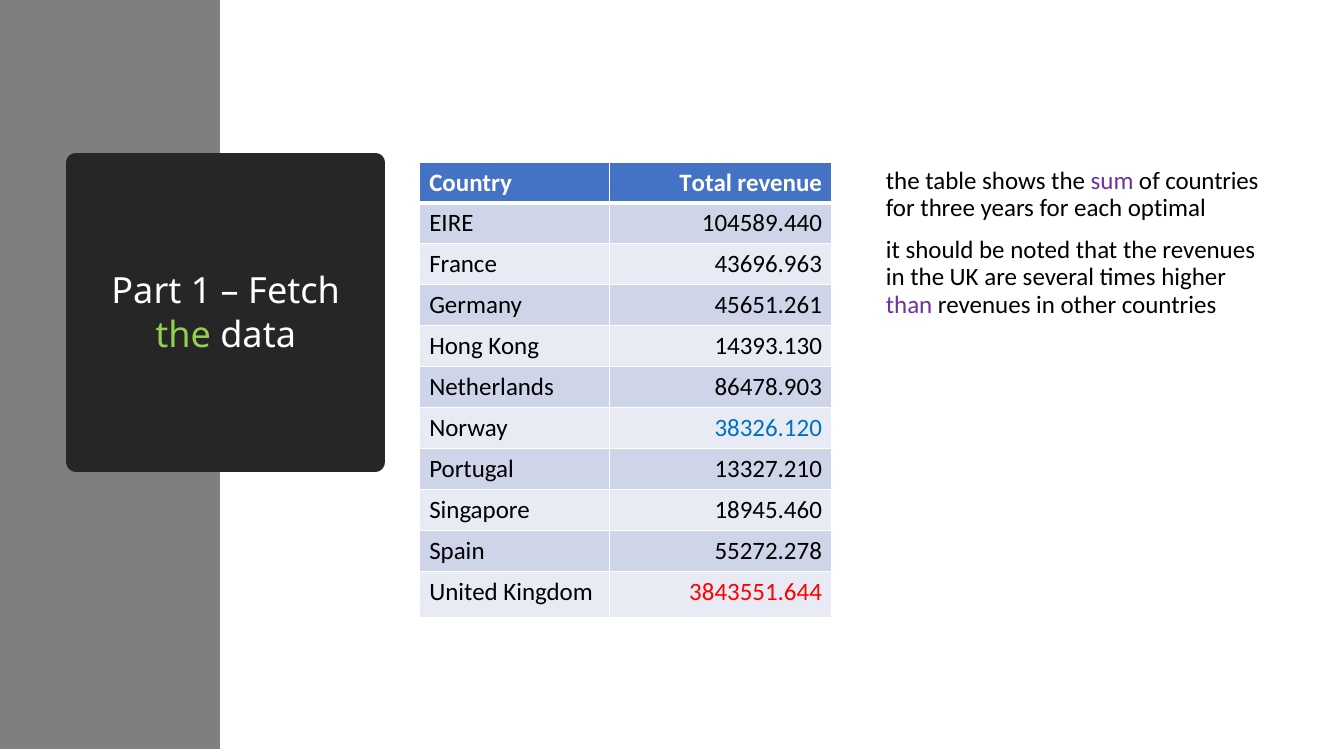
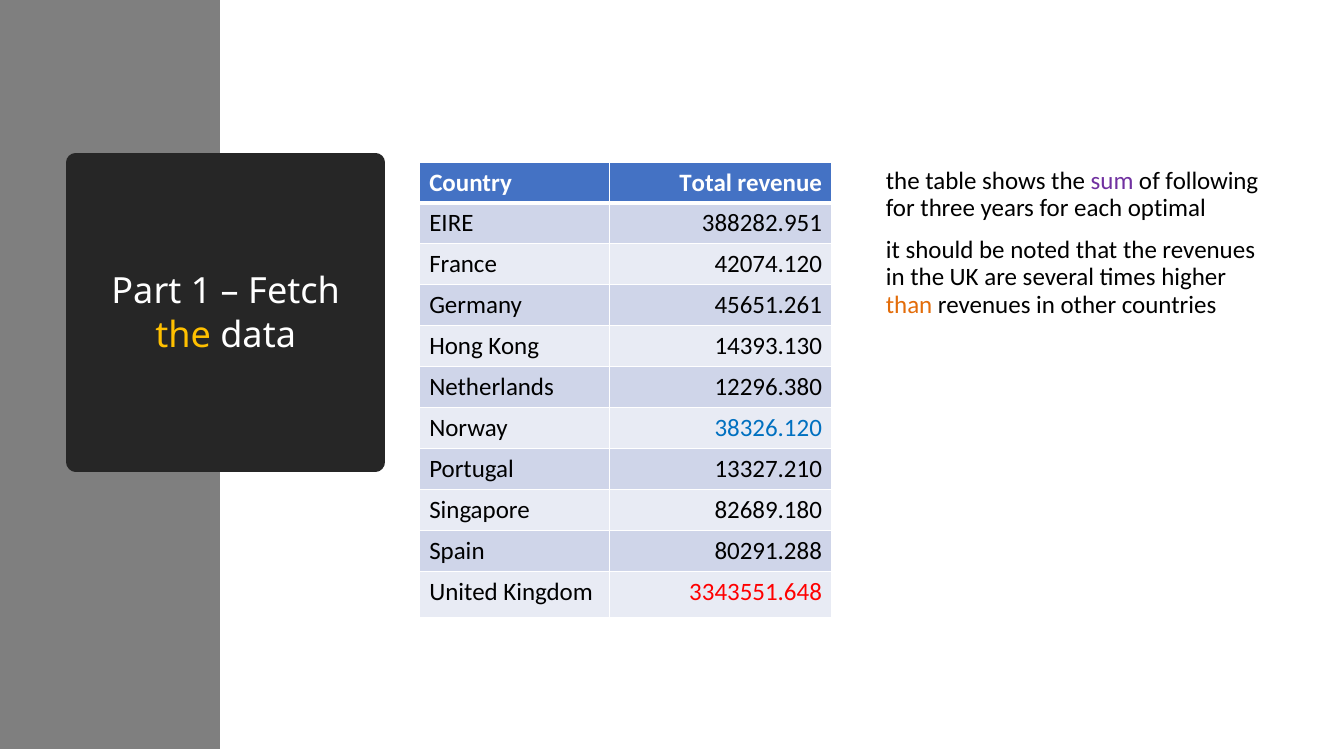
of countries: countries -> following (1212, 181)
104589.440: 104589.440 -> 388282.951 (762, 224)
43696.963: 43696.963 -> 42074.120 (768, 264)
than colour: purple -> orange (909, 305)
the colour: light green -> yellow (183, 336)
86478.903: 86478.903 -> 12296.380 (768, 387)
18945.460: 18945.460 -> 82689.180 (768, 510)
55272.278: 55272.278 -> 80291.288 (768, 551)
3843551.644: 3843551.644 -> 3343551.648 (756, 592)
